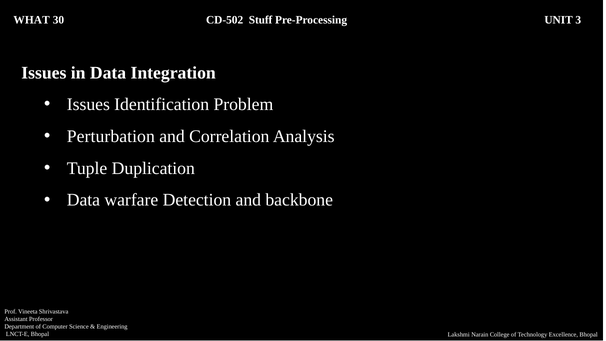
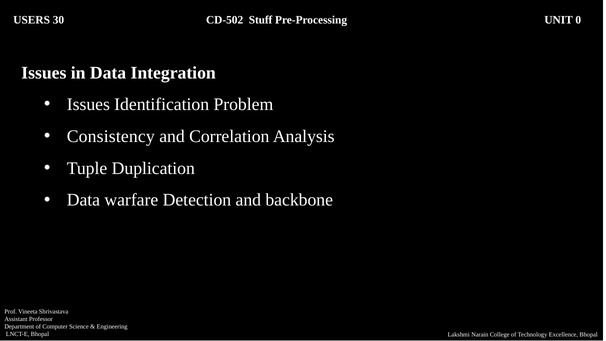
WHAT: WHAT -> USERS (32, 20)
3: 3 -> 0 (578, 20)
Perturbation: Perturbation -> Consistency (111, 136)
